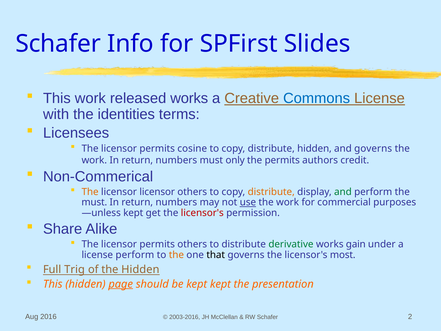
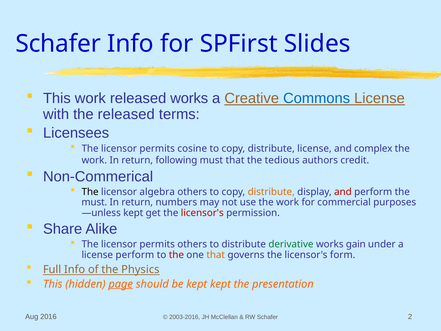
the identities: identities -> released (126, 114)
distribute hidden: hidden -> license (314, 148)
and governs: governs -> complex (373, 148)
work In return numbers: numbers -> following (176, 160)
must only: only -> that (235, 160)
the permits: permits -> tedious (282, 160)
The colour: orange -> black (90, 192)
licensor licensor: licensor -> algebra (157, 192)
and colour: green -> red (343, 192)
use underline: present -> none (248, 202)
the colour: orange -> red (176, 255)
that colour: black -> orange (216, 255)
most: most -> form (343, 255)
Full Trig: Trig -> Info (75, 269)
the Hidden: Hidden -> Physics (140, 269)
